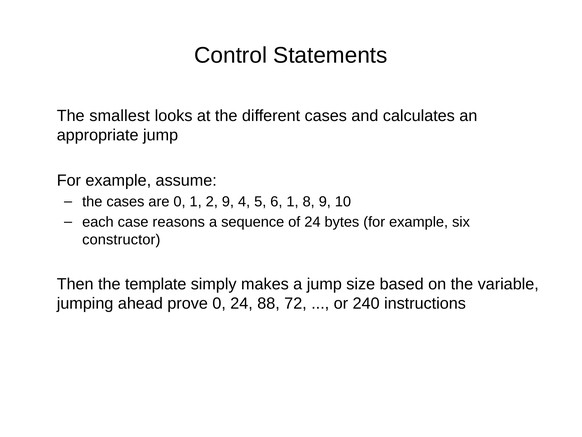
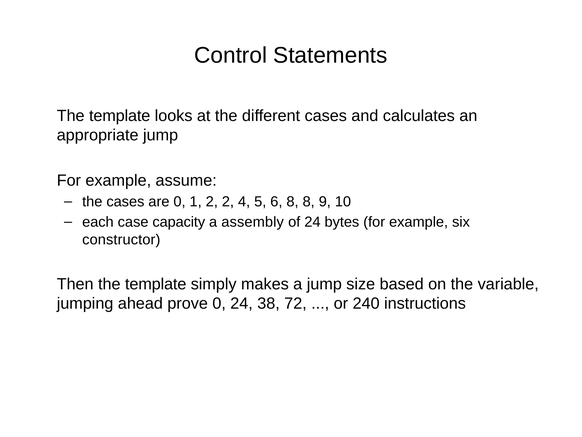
smallest: smallest -> template (120, 116)
2 9: 9 -> 2 (228, 202)
6 1: 1 -> 8 (293, 202)
reasons: reasons -> capacity (179, 222)
sequence: sequence -> assembly (253, 222)
88: 88 -> 38 (269, 303)
